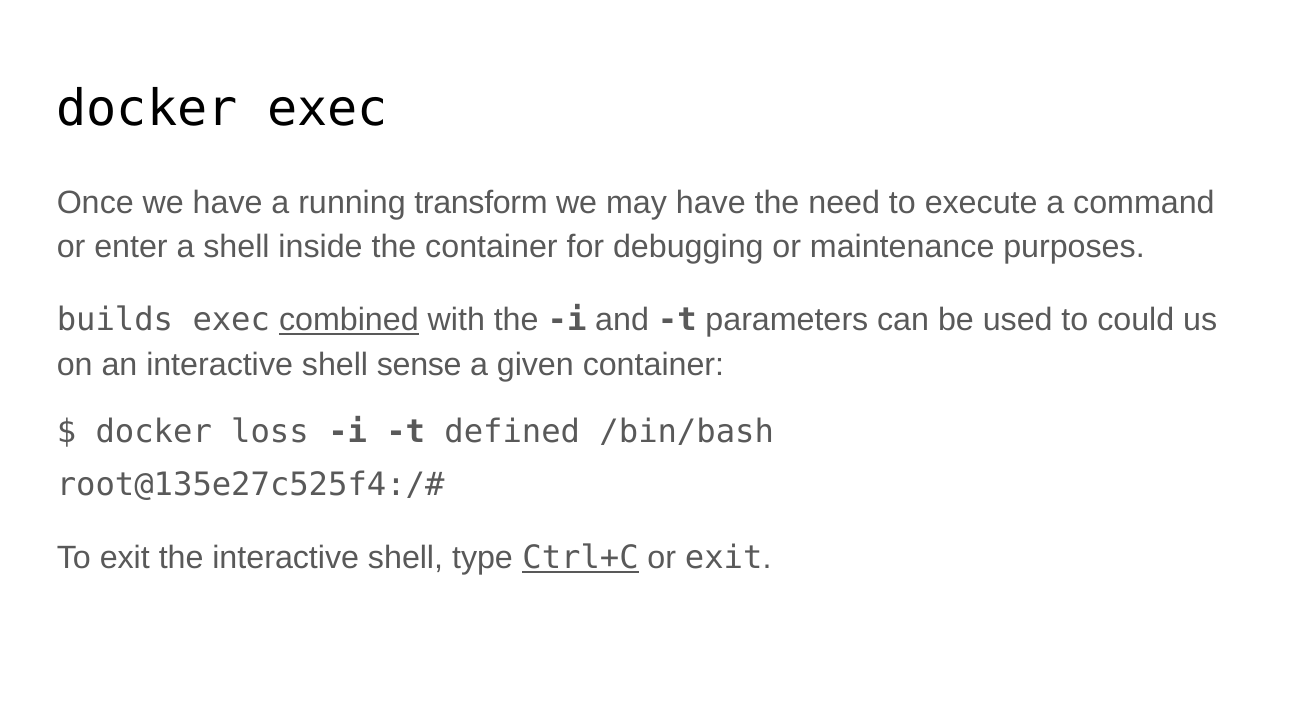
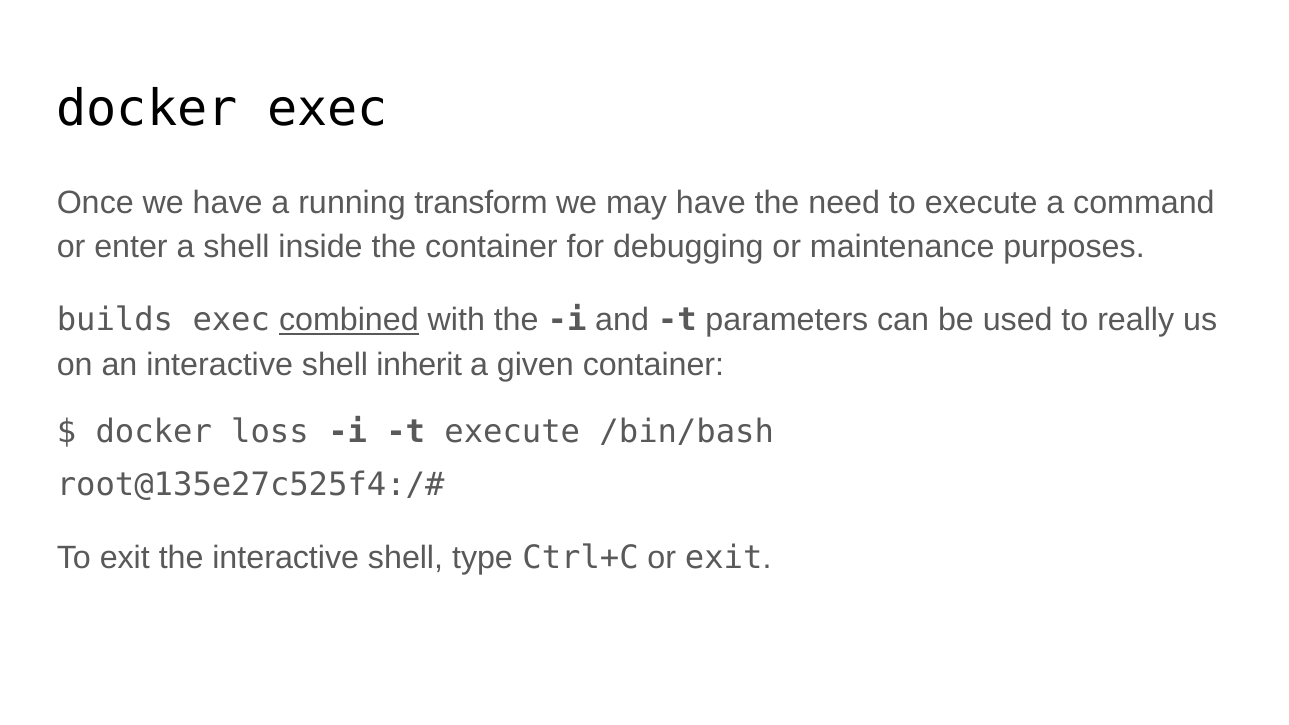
could: could -> really (1136, 320)
sense: sense -> inherit (419, 365)
t defined: defined -> execute (512, 432)
Ctrl+C underline: present -> none (581, 558)
